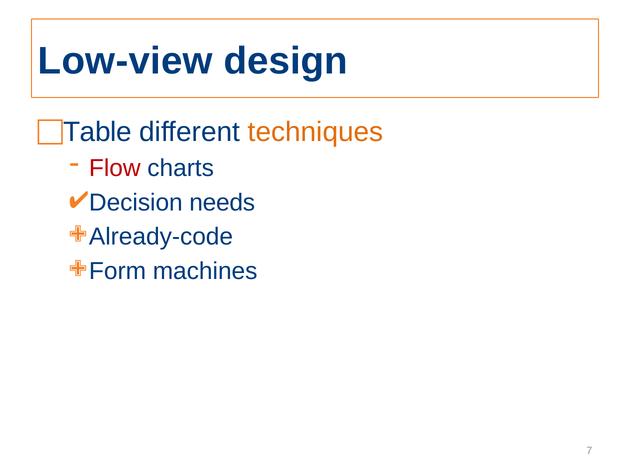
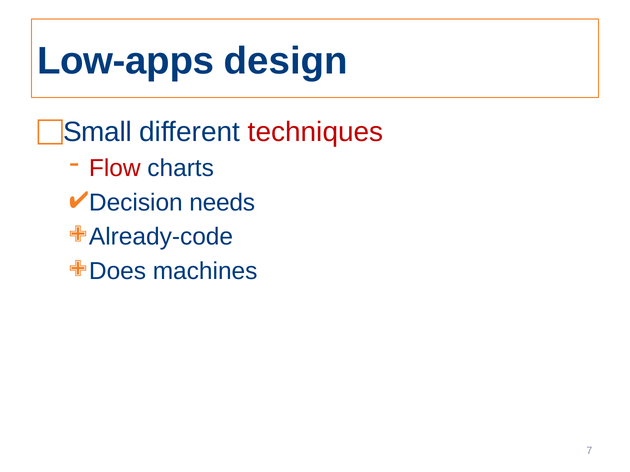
Low-view: Low-view -> Low-apps (126, 61)
Table: Table -> Small (97, 132)
techniques colour: orange -> red (316, 132)
Form: Form -> Does (118, 271)
